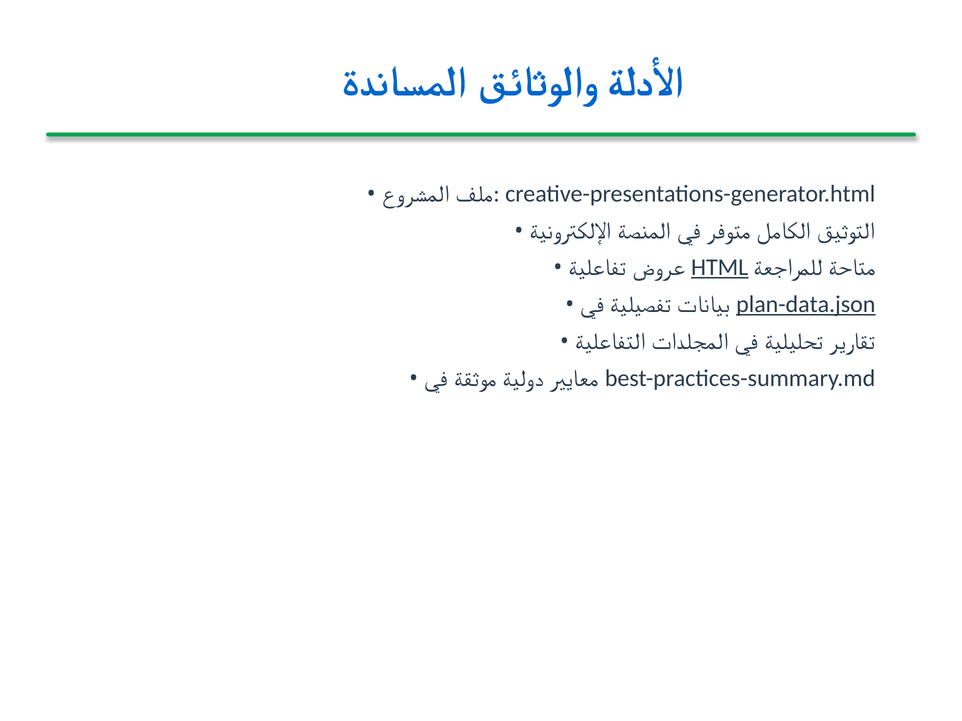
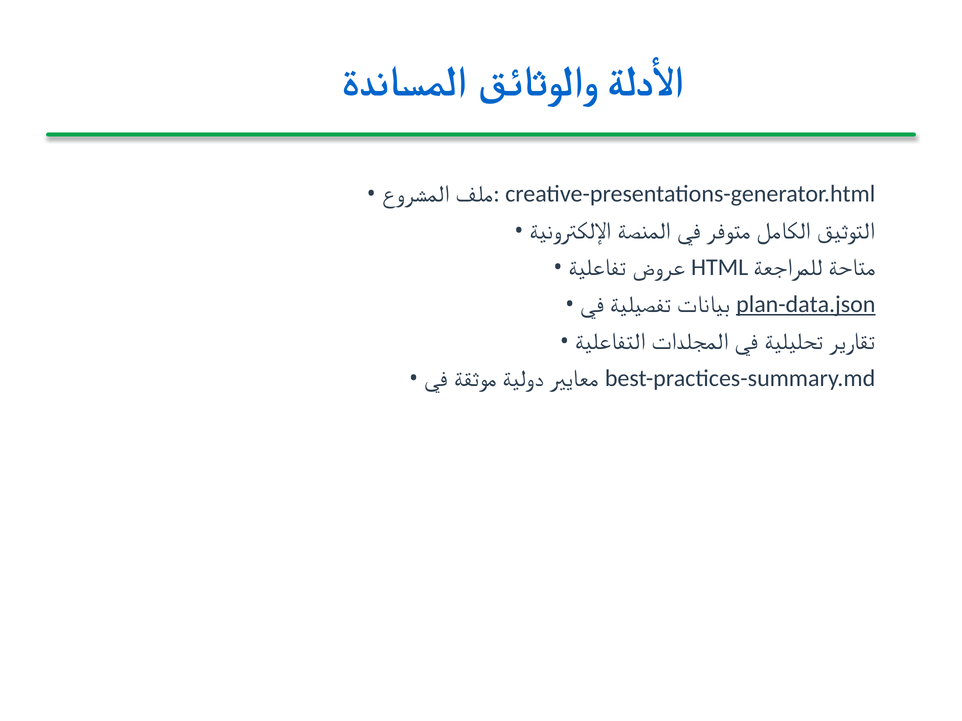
HTML underline: present -> none (720, 268)
